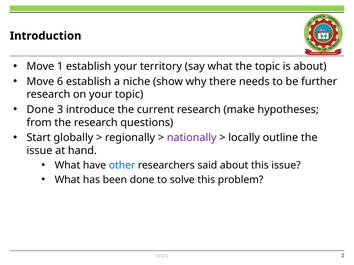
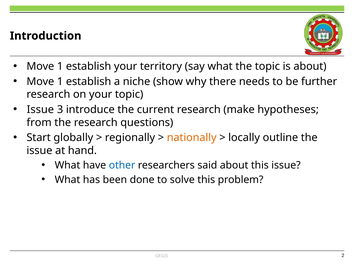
6: 6 -> 1 (60, 82)
Done: Done -> Issue (40, 110)
nationally colour: purple -> orange (192, 138)
